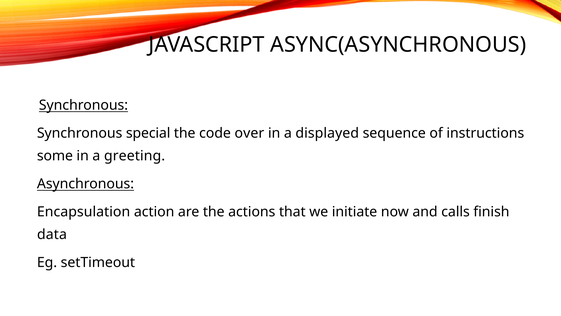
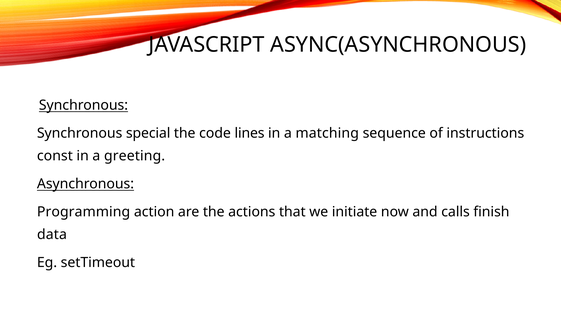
over: over -> lines (250, 133)
displayed: displayed -> matching (327, 133)
some: some -> const (55, 156)
Encapsulation: Encapsulation -> Programming (84, 212)
